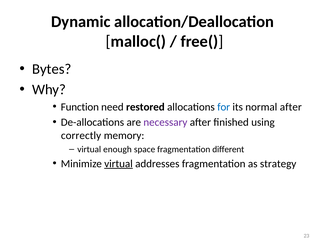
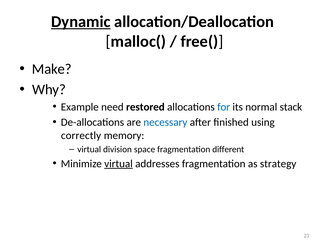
Dynamic underline: none -> present (81, 22)
Bytes: Bytes -> Make (52, 69)
Function: Function -> Example (80, 107)
normal after: after -> stack (291, 107)
necessary colour: purple -> blue (165, 122)
enough: enough -> division (117, 149)
